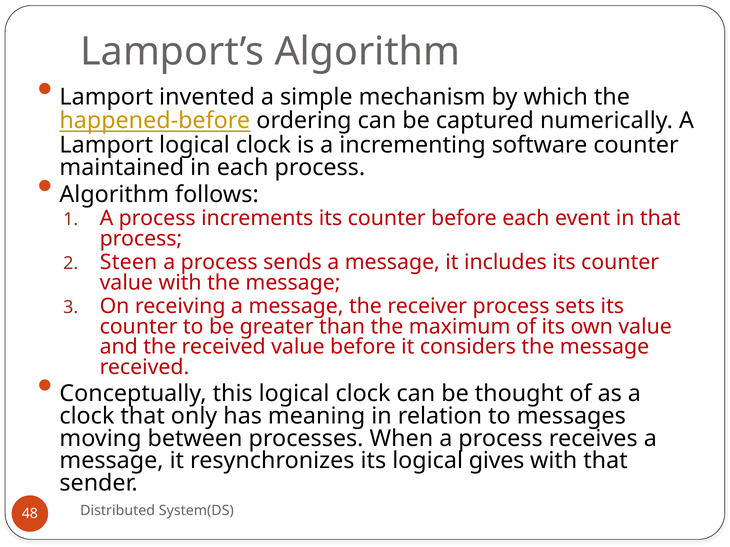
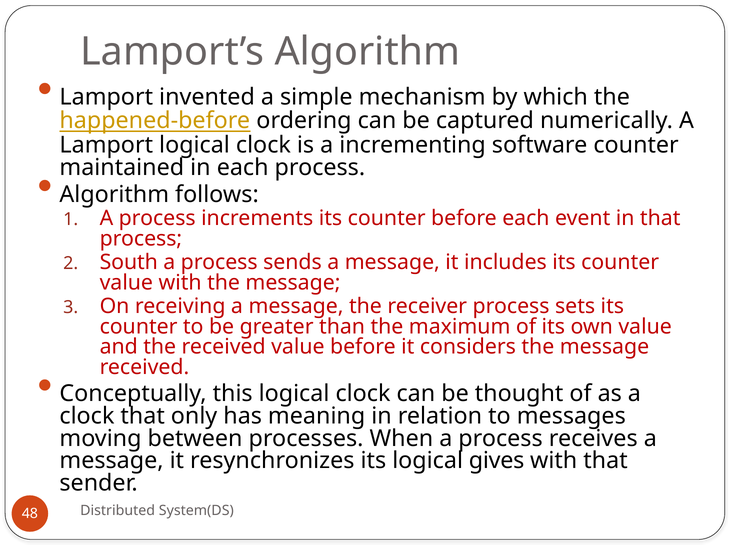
Steen: Steen -> South (129, 262)
